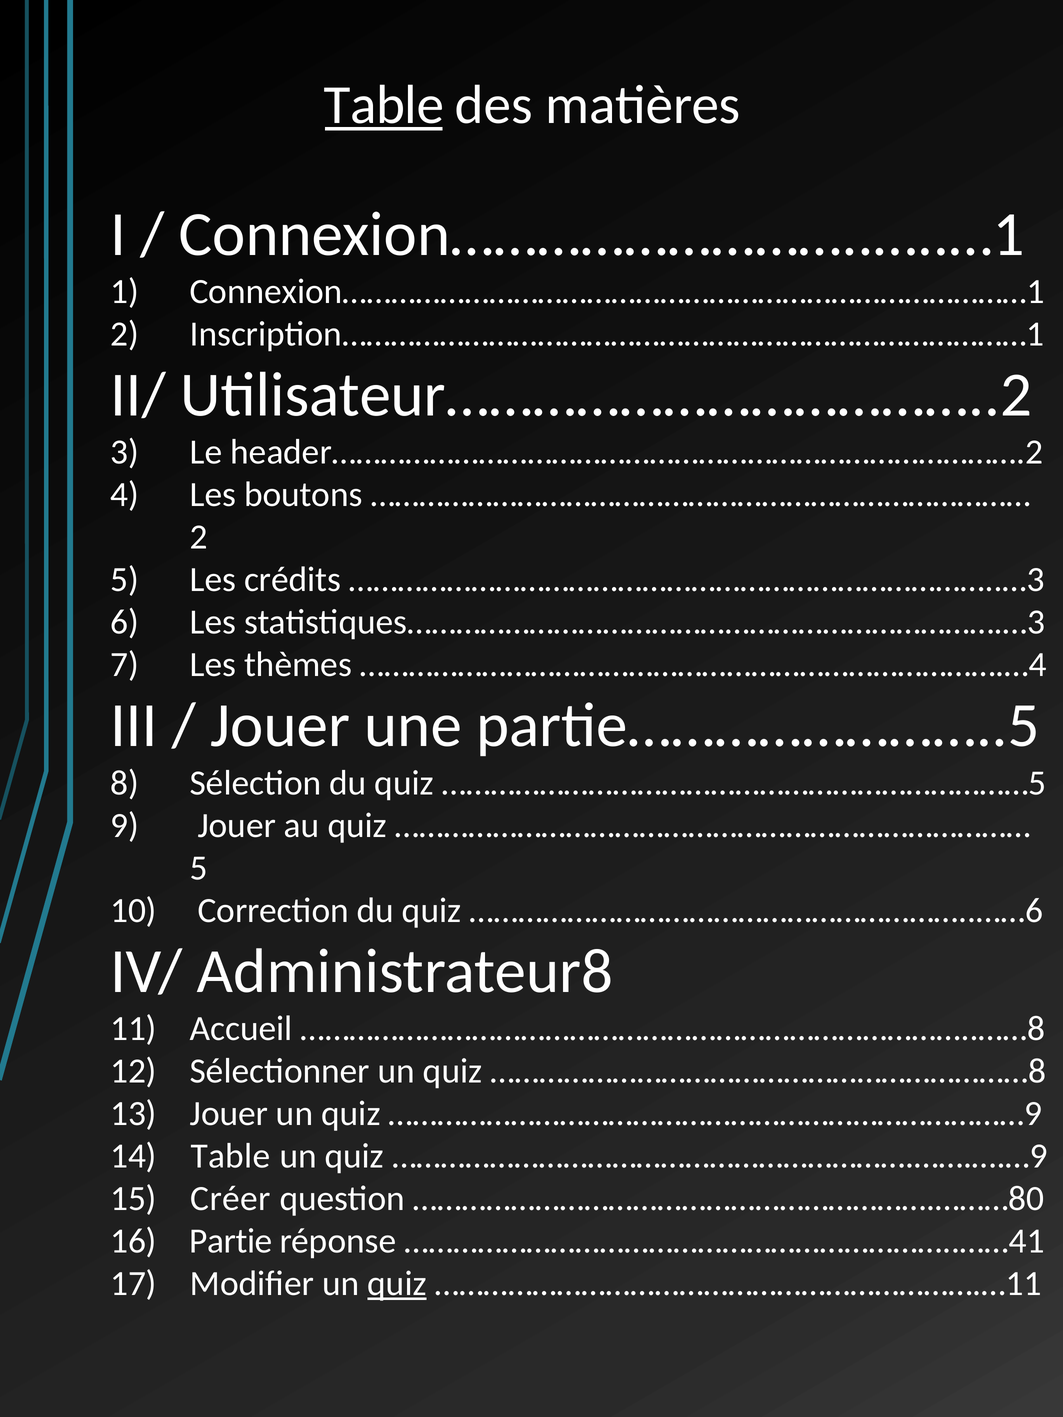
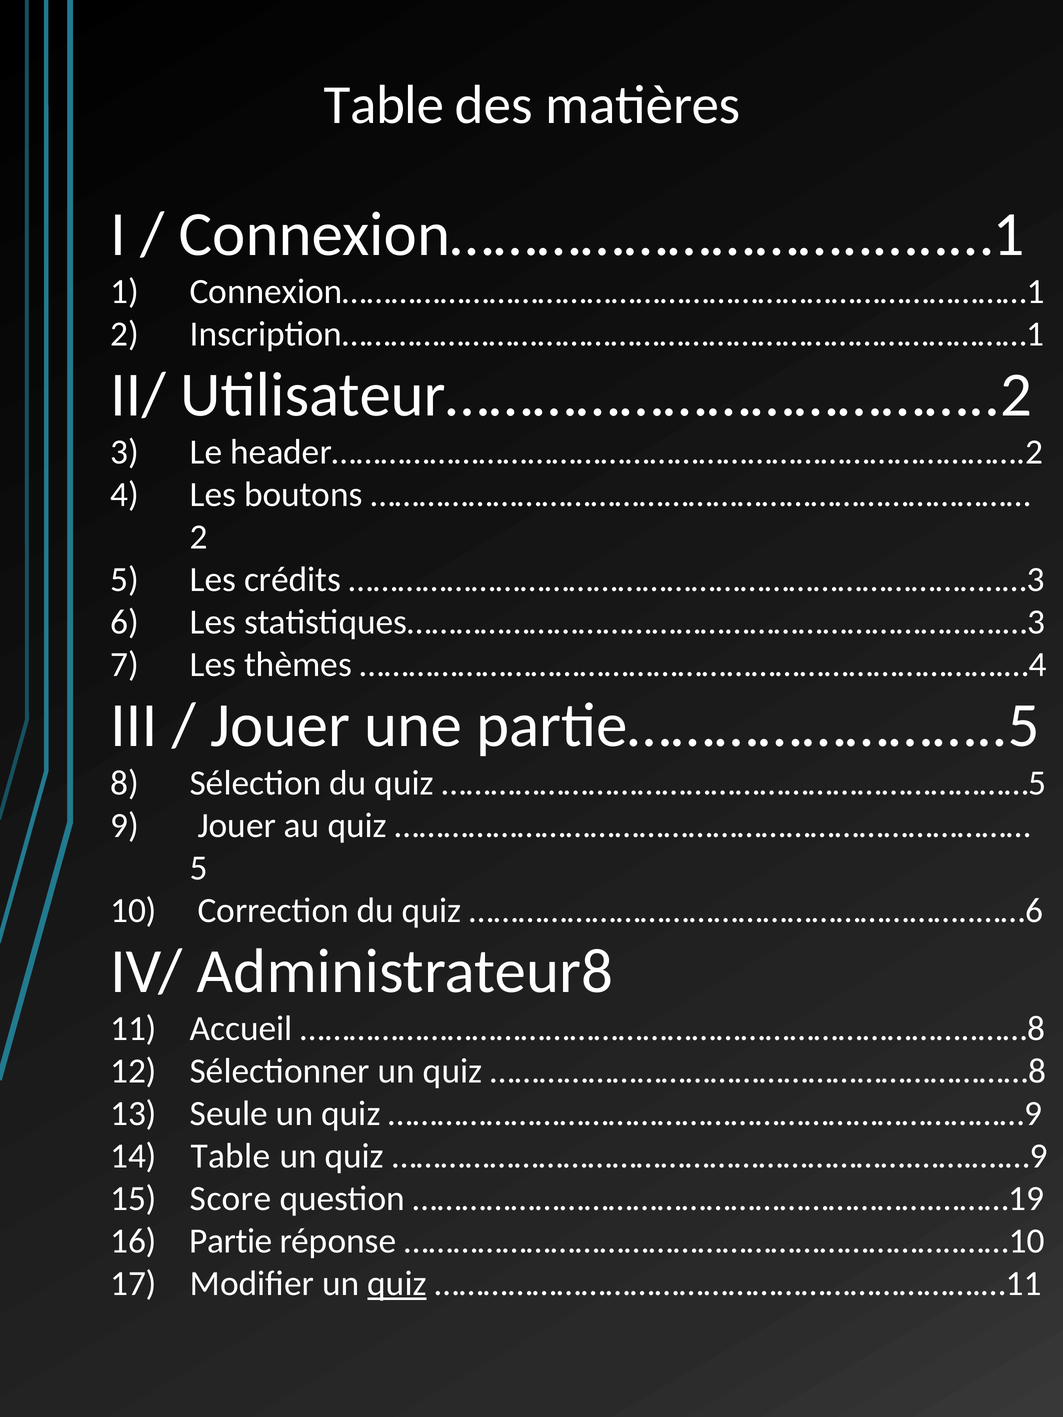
Table underline: present -> none (384, 105)
Jouer: Jouer -> Seule (229, 1114)
Créer: Créer -> Score (231, 1199)
……………………………………………………….………80: ……………………………………………………….………80 -> ……………………………………………………….………19 (729, 1199)
…………………………………………………………..……41: …………………………………………………………..……41 -> …………………………………………………………..……10 (724, 1241)
